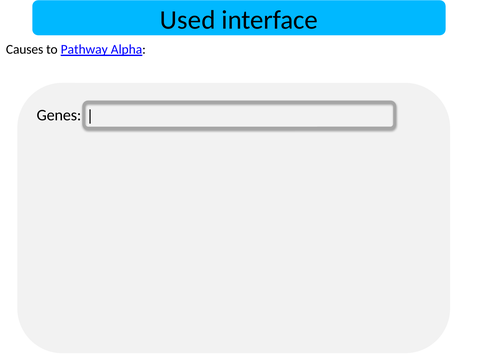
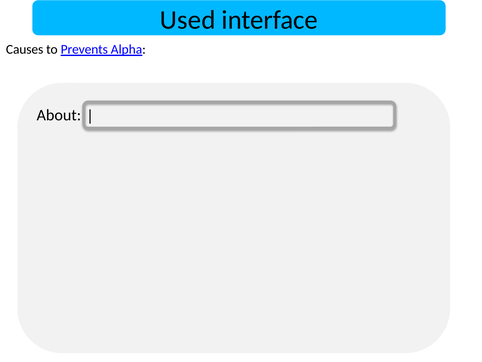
Pathway: Pathway -> Prevents (84, 49)
Genes: Genes -> About (59, 115)
